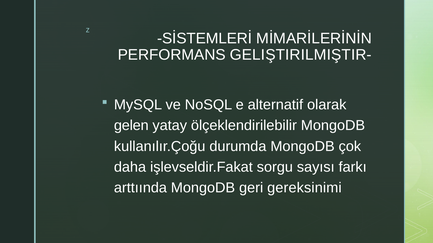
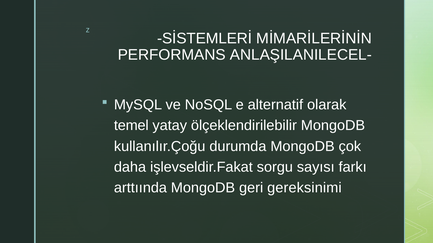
GELIŞTIRILMIŞTIR-: GELIŞTIRILMIŞTIR- -> ANLAŞILANILECEL- (301, 55)
gelen: gelen -> temel (131, 126)
